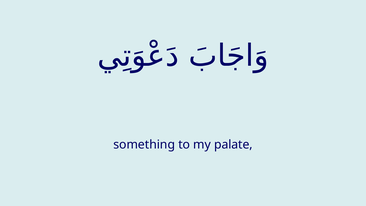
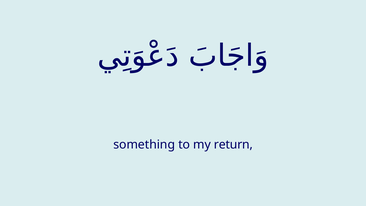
palate: palate -> return (233, 145)
